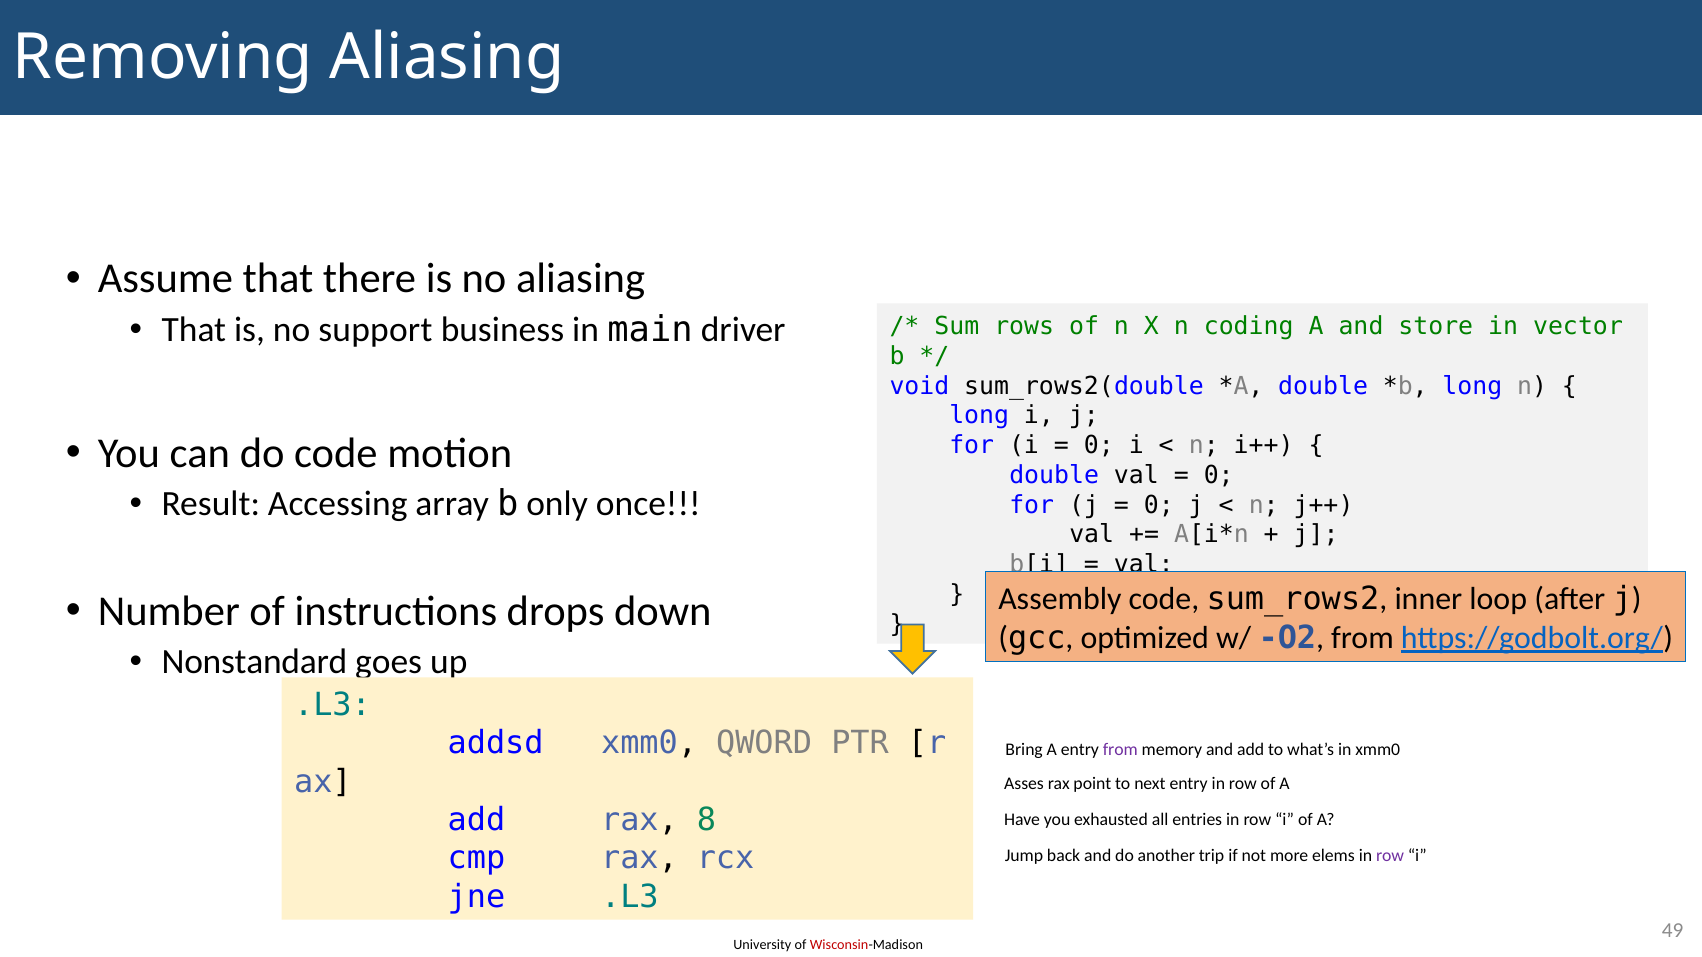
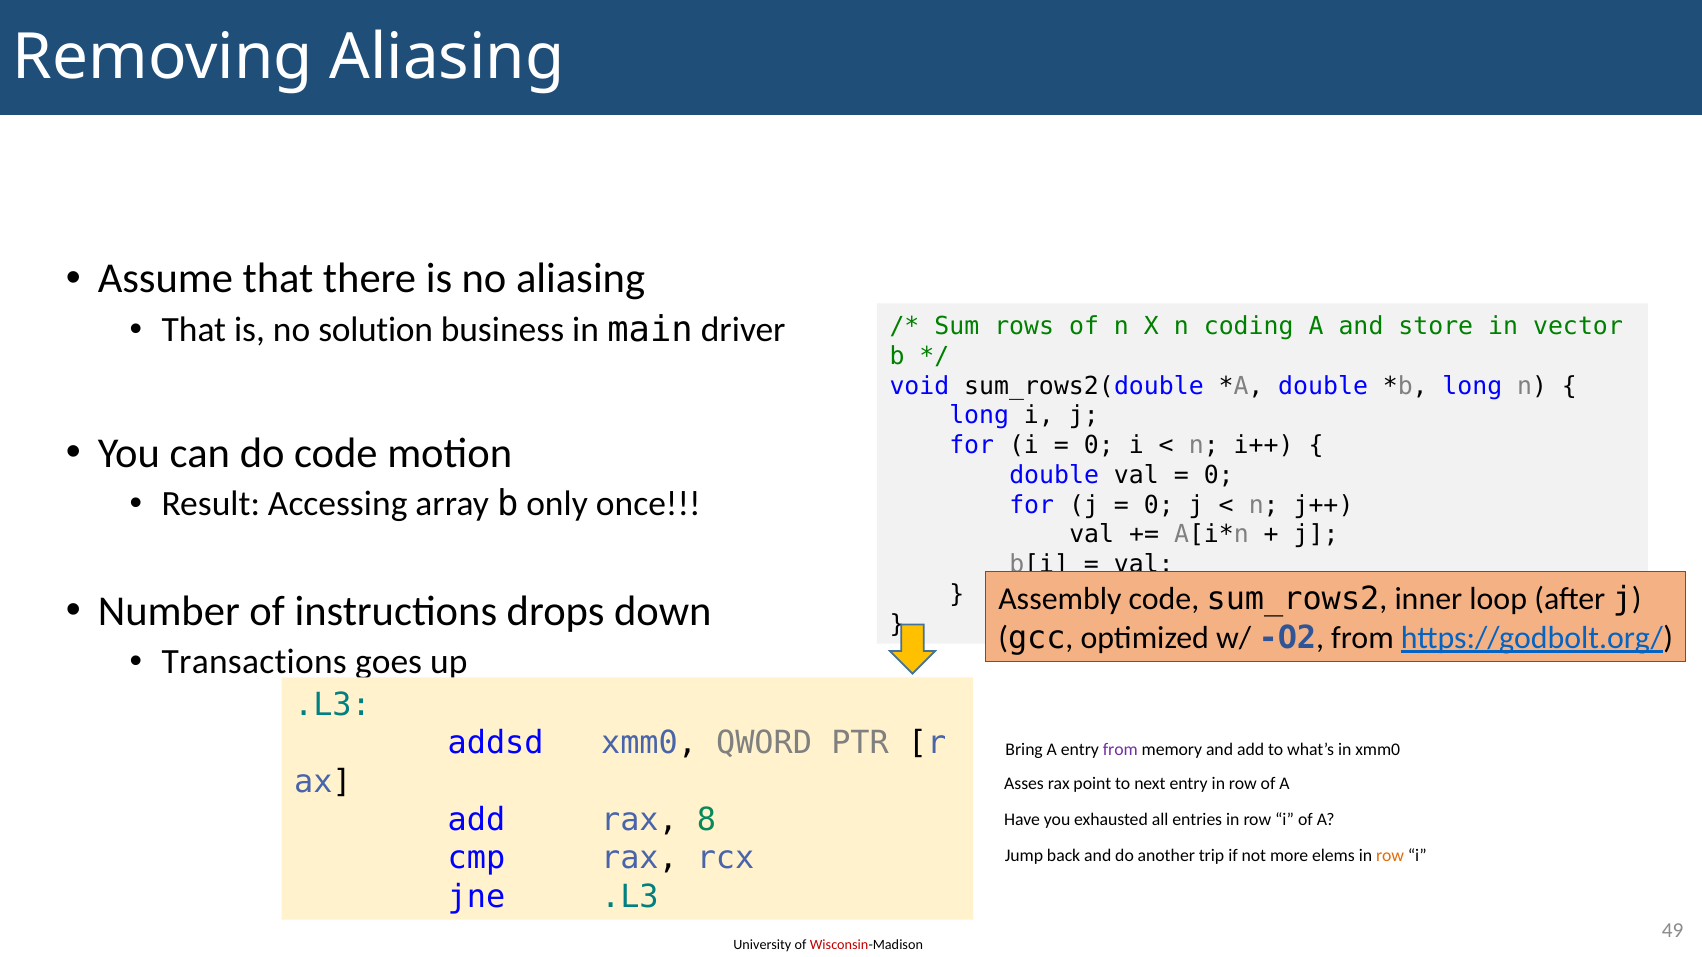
support: support -> solution (376, 330)
Nonstandard: Nonstandard -> Transactions (254, 662)
row colour: purple -> orange (1390, 856)
